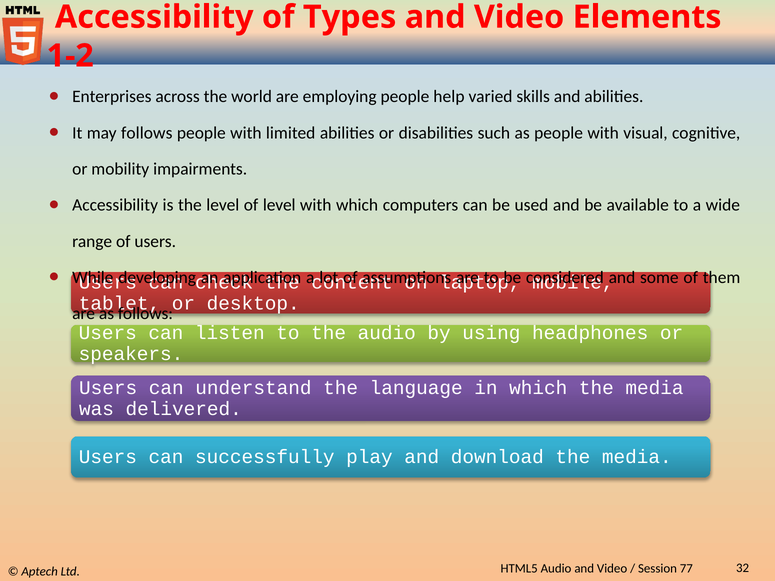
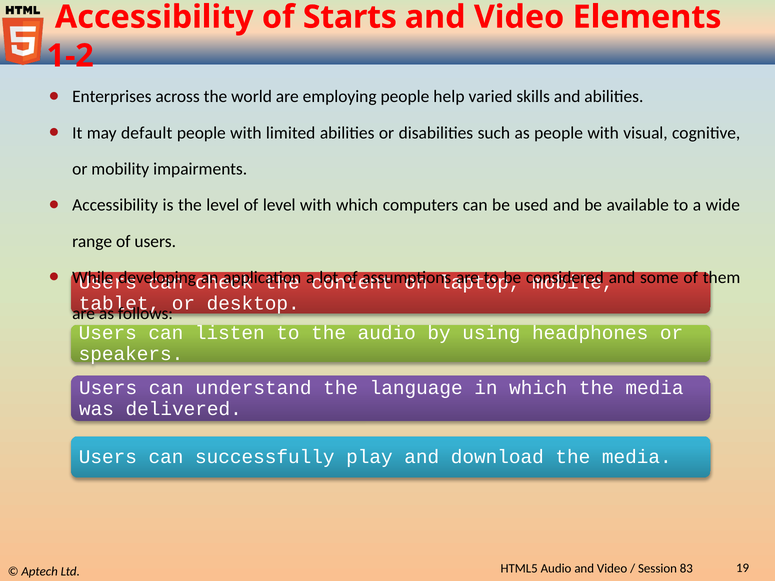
Types: Types -> Starts (350, 17)
may follows: follows -> default (147, 133)
77: 77 -> 83 (686, 569)
32: 32 -> 19 (743, 568)
